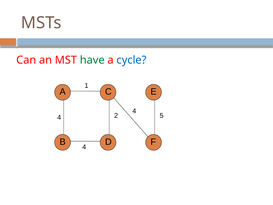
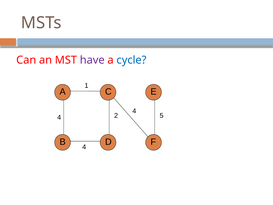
have colour: green -> purple (92, 60)
